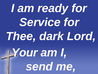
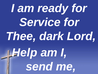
Your: Your -> Help (25, 52)
